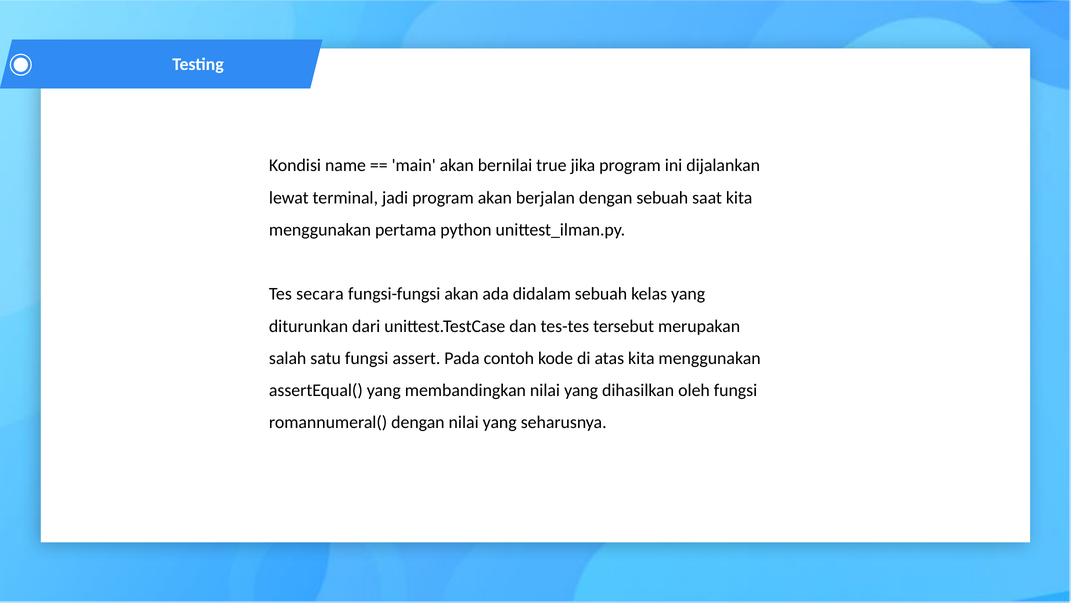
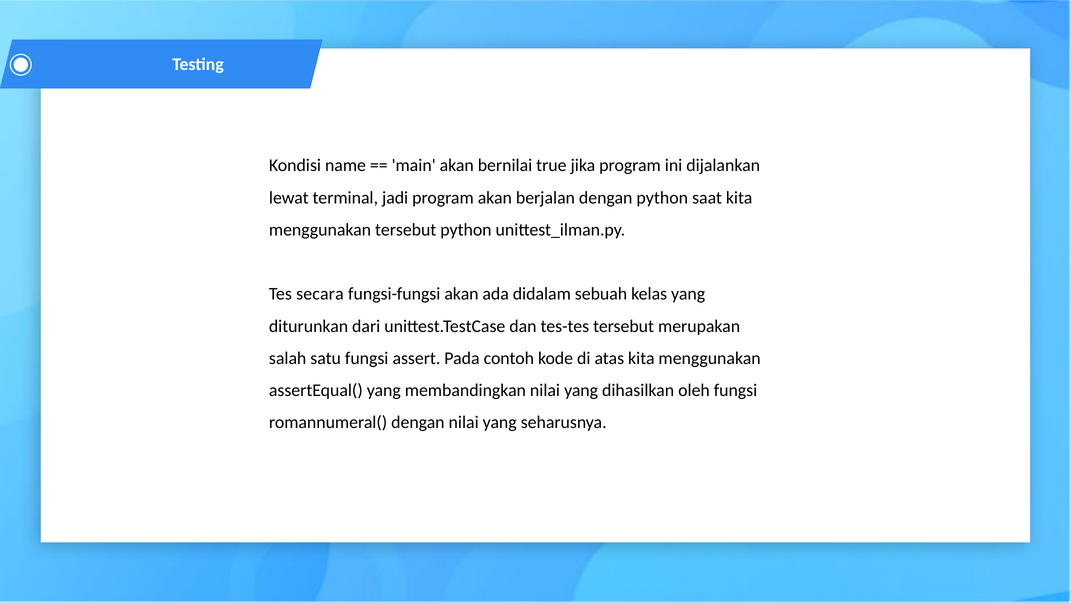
dengan sebuah: sebuah -> python (662, 197)
menggunakan pertama: pertama -> tersebut (406, 230)
